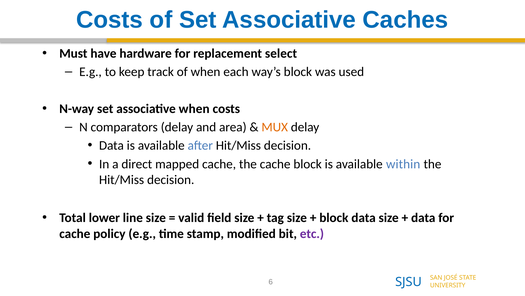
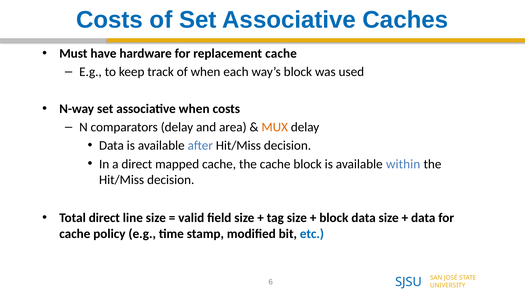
replacement select: select -> cache (281, 53)
Total lower: lower -> direct (104, 217)
etc colour: purple -> blue (312, 233)
